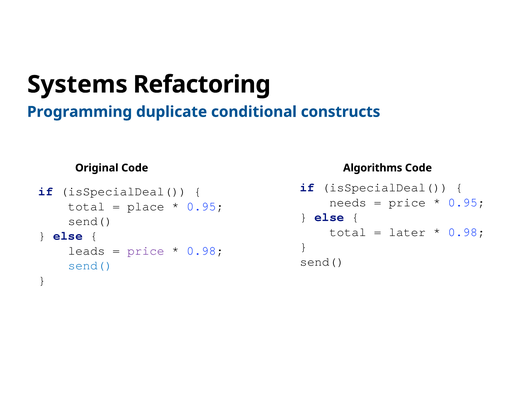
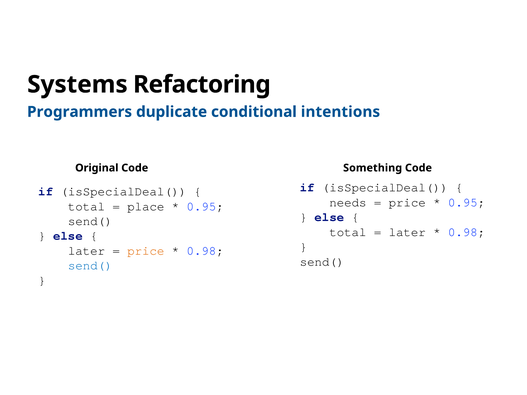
Programming: Programming -> Programmers (80, 112)
constructs: constructs -> intentions (340, 112)
Algorithms: Algorithms -> Something (373, 168)
leads: leads -> later (86, 251)
price colour: purple -> orange (146, 251)
